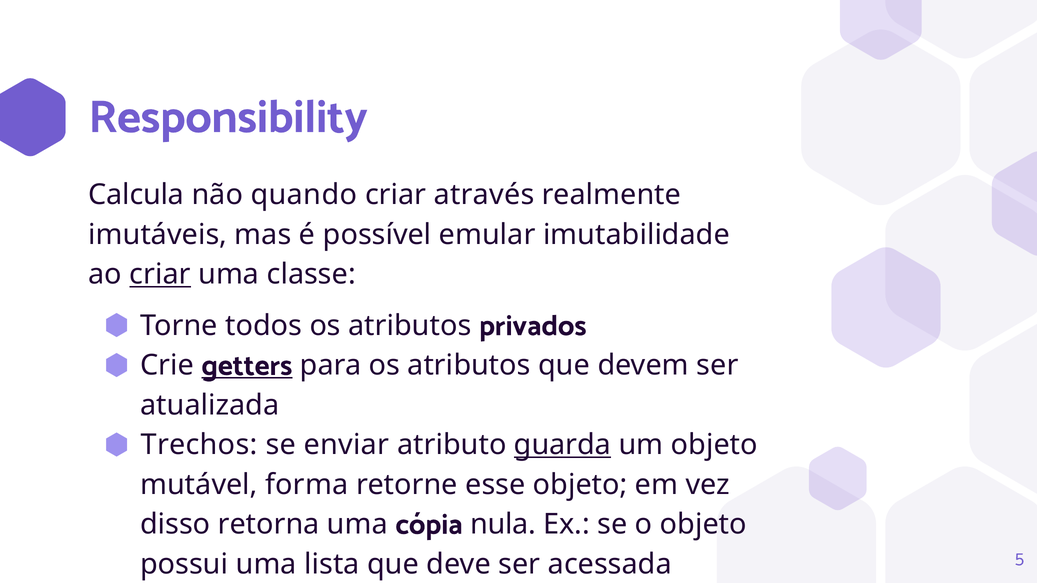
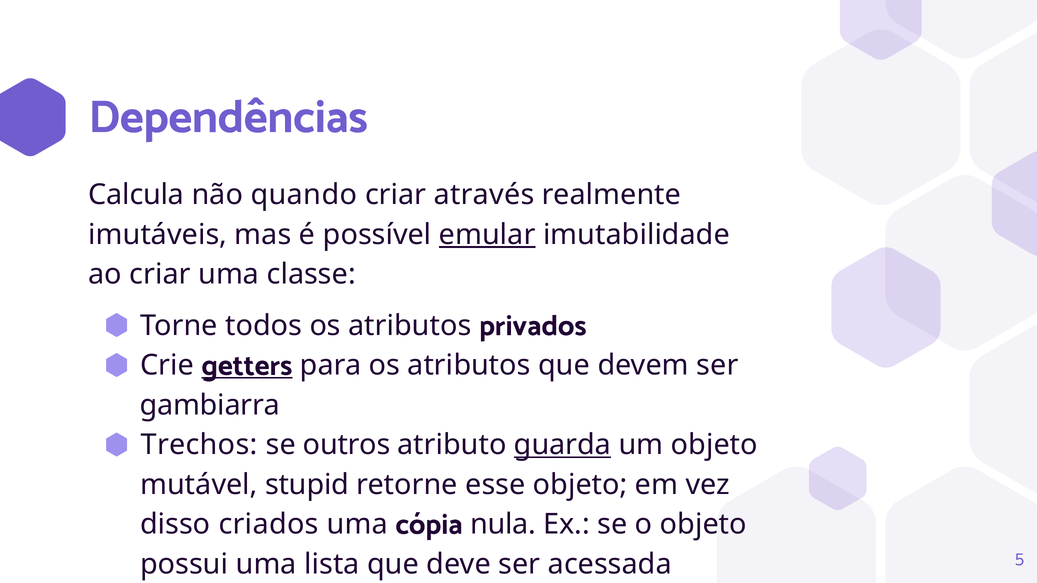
Responsibility: Responsibility -> Dependências (228, 117)
emular underline: none -> present (487, 235)
criar underline: present -> none (160, 275)
atualizada: atualizada -> gambiarra (210, 405)
enviar: enviar -> outros (347, 445)
forma: forma -> stupid (307, 485)
disso retorna: retorna -> criados (269, 525)
